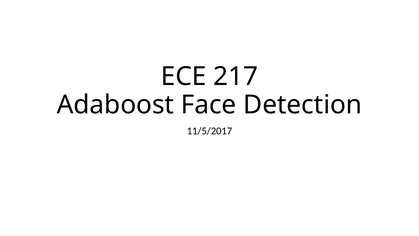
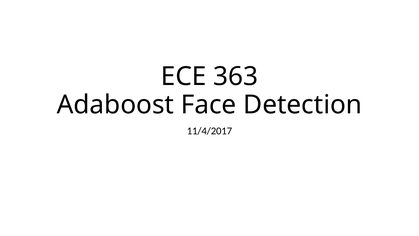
217: 217 -> 363 (236, 76)
11/5/2017: 11/5/2017 -> 11/4/2017 (209, 131)
